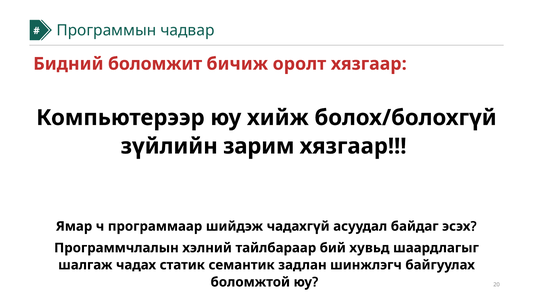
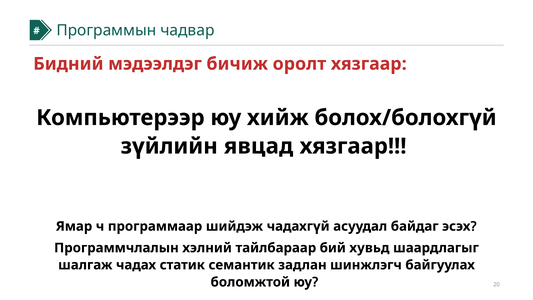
боломжит: боломжит -> мэдээлдэг (155, 64)
зарим: зарим -> явцад (259, 146)
